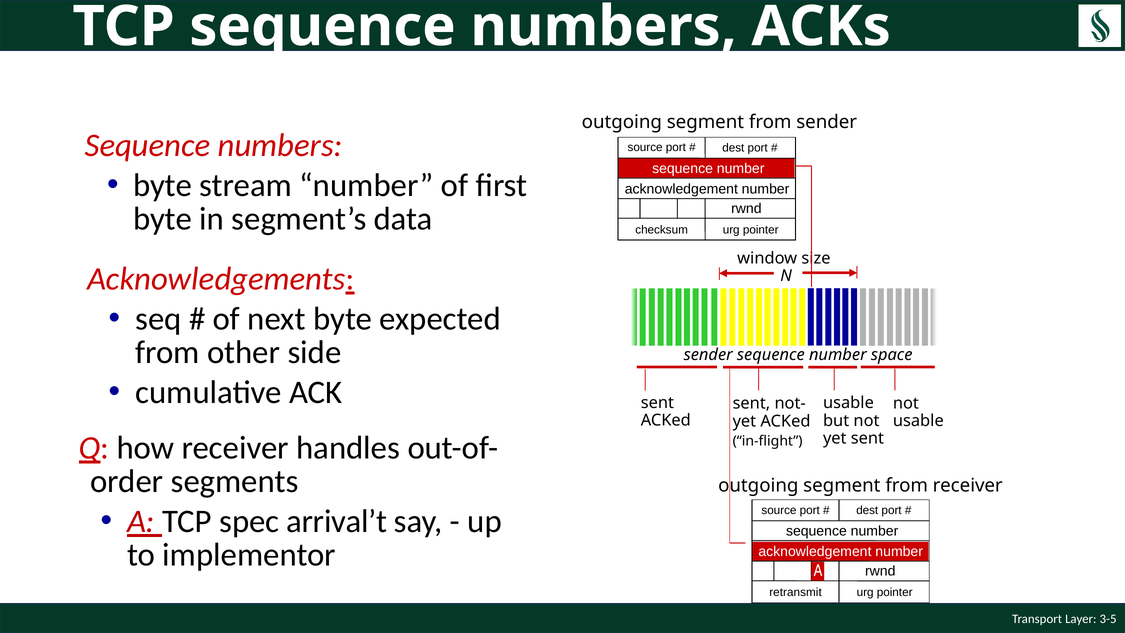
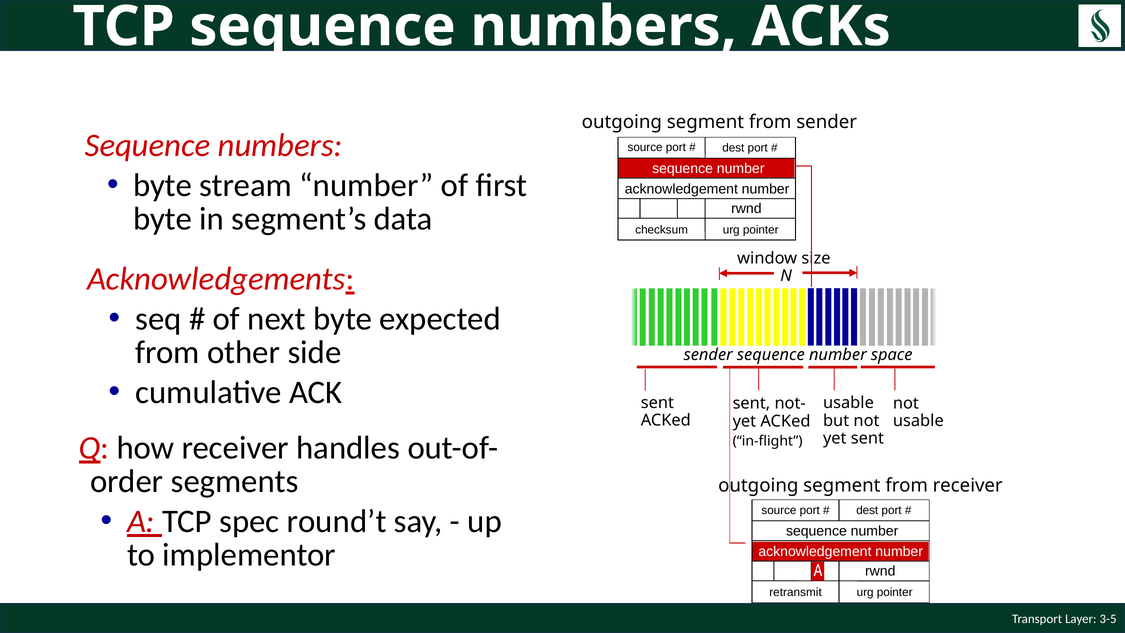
arrival’t: arrival’t -> round’t (337, 521)
